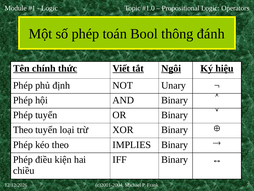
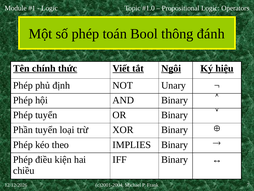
Theo: Theo -> Phần (23, 130)
